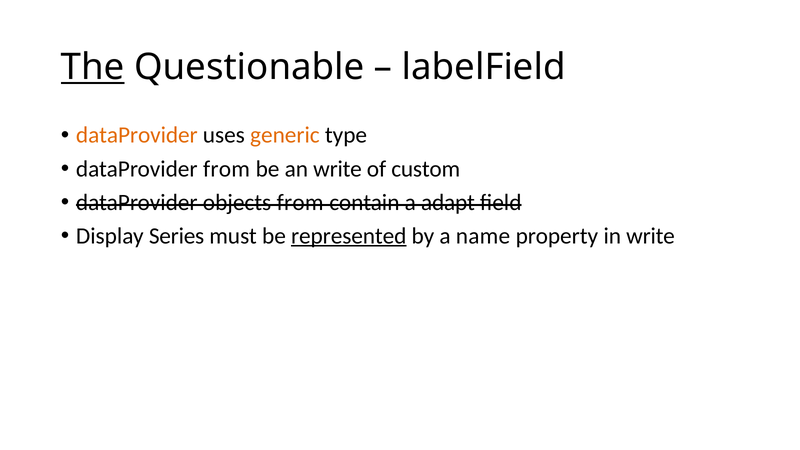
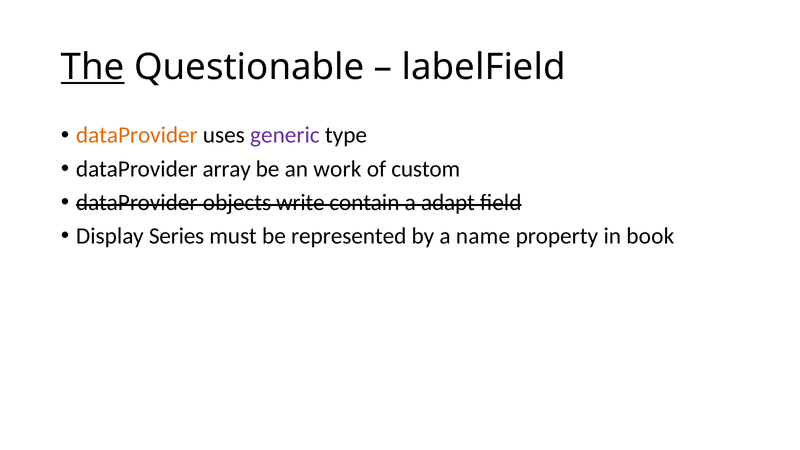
generic colour: orange -> purple (285, 135)
dataProvider from: from -> array (227, 169)
an write: write -> work (337, 169)
objects from: from -> write (300, 202)
represented underline: present -> none (349, 236)
in write: write -> book (650, 236)
